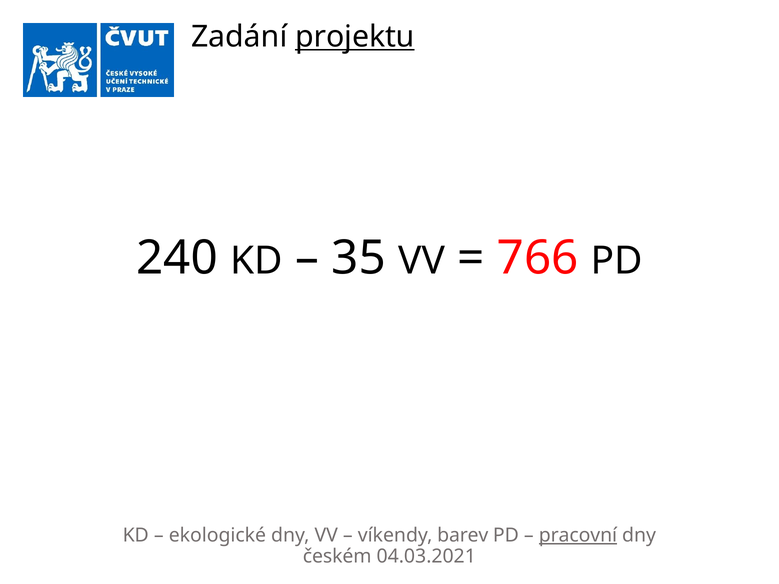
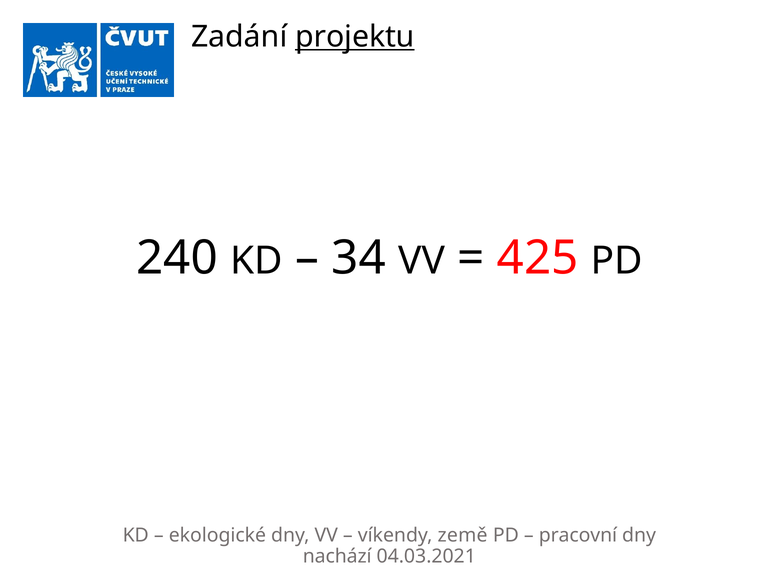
35: 35 -> 34 (359, 258)
766: 766 -> 425 (538, 258)
barev: barev -> země (463, 536)
pracovní underline: present -> none (578, 536)
českém: českém -> nachází (337, 557)
